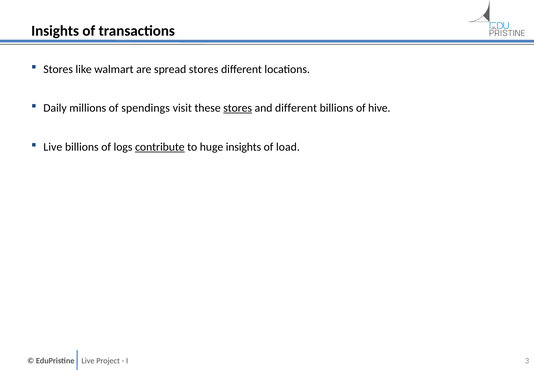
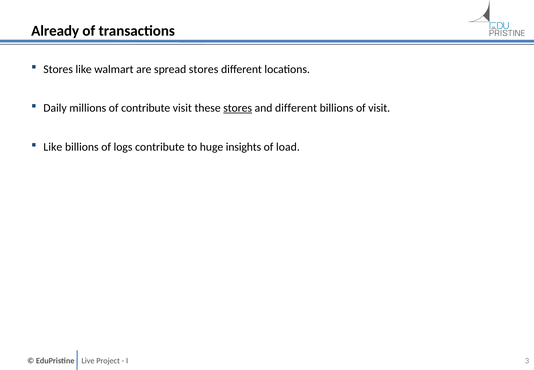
Insights: Insights -> Already (55, 31)
of spendings: spendings -> contribute (146, 108)
of hive: hive -> visit (379, 108)
Live: Live -> Like (53, 147)
contribute underline: present -> none (160, 147)
